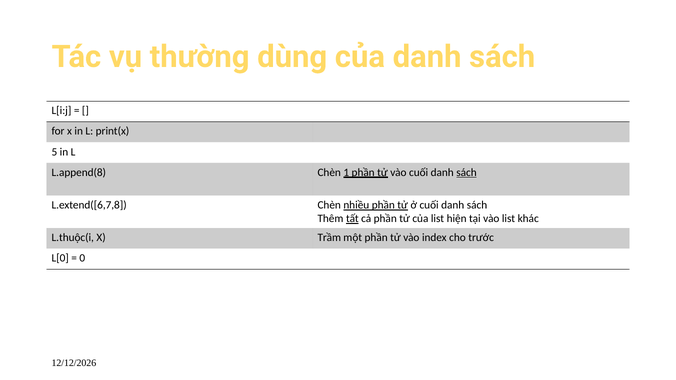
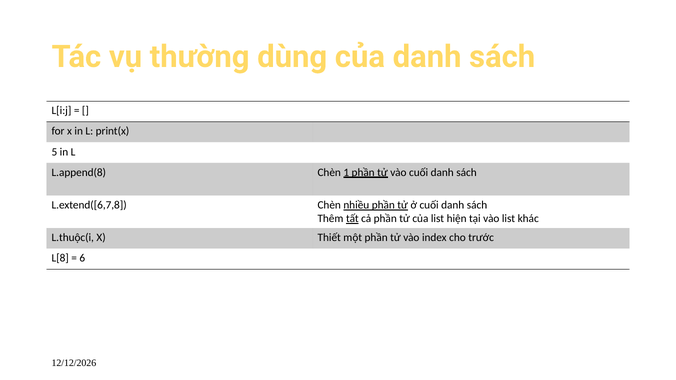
sách underline: present -> none (467, 172)
Trầm: Trầm -> Thiết (329, 238)
L[0: L[0 -> L[8 (60, 258)
0: 0 -> 6 (82, 258)
